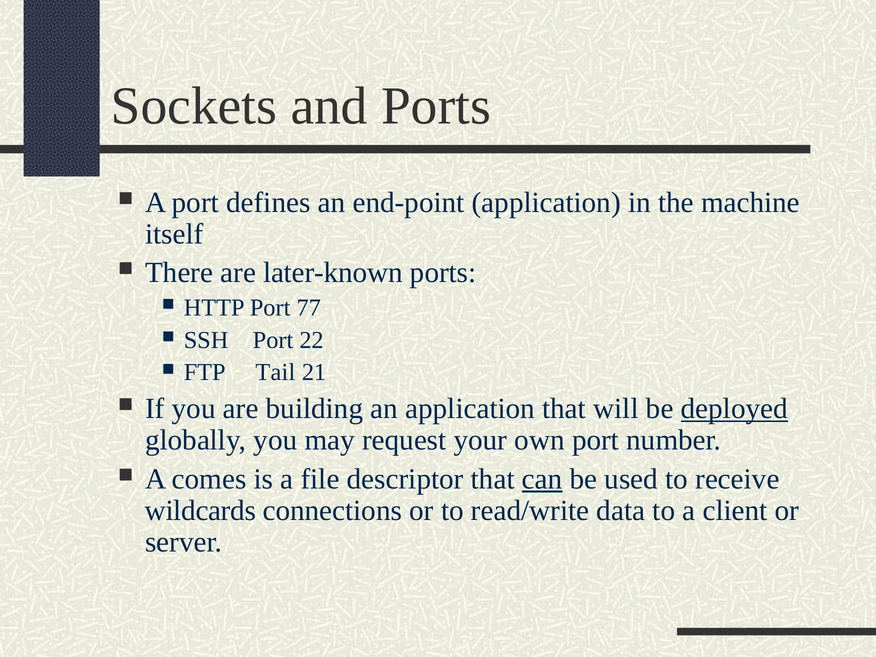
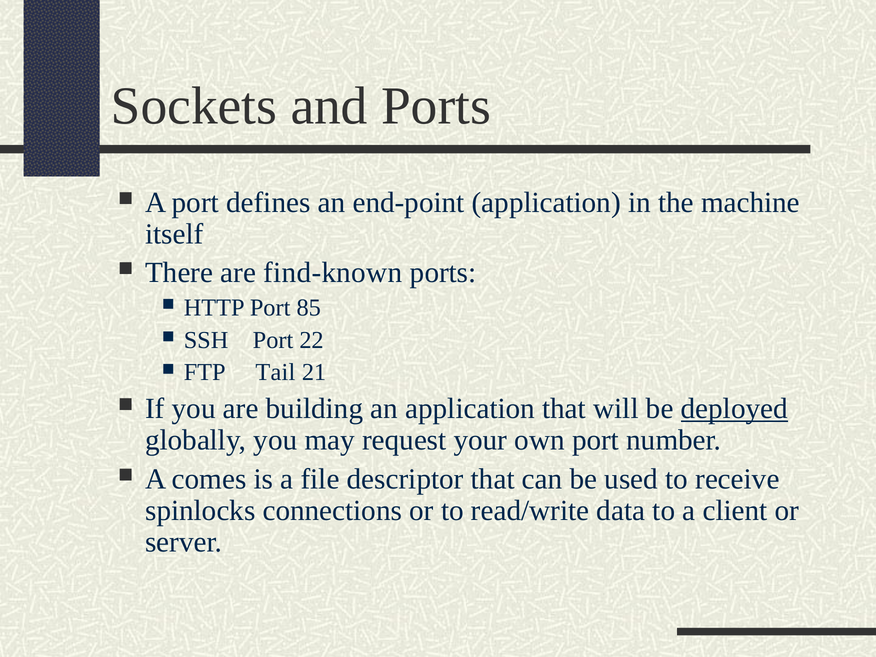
later-known: later-known -> find-known (333, 273)
77: 77 -> 85 (309, 308)
can underline: present -> none (542, 479)
wildcards: wildcards -> spinlocks (200, 511)
